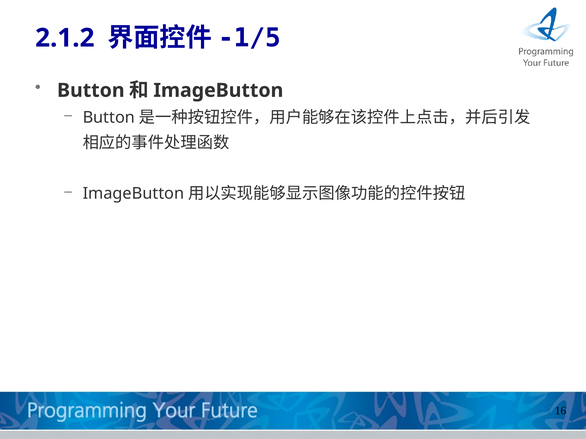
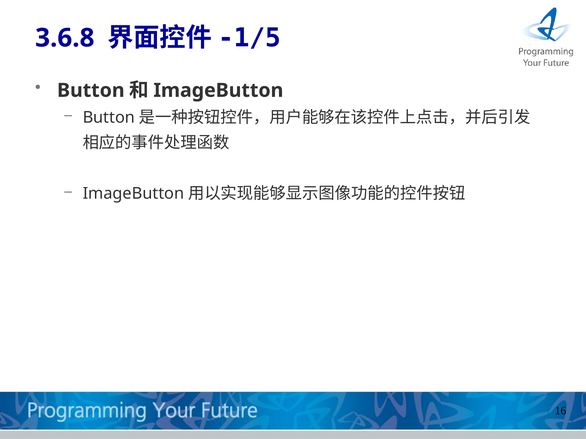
2.1.2: 2.1.2 -> 3.6.8 (65, 38)
